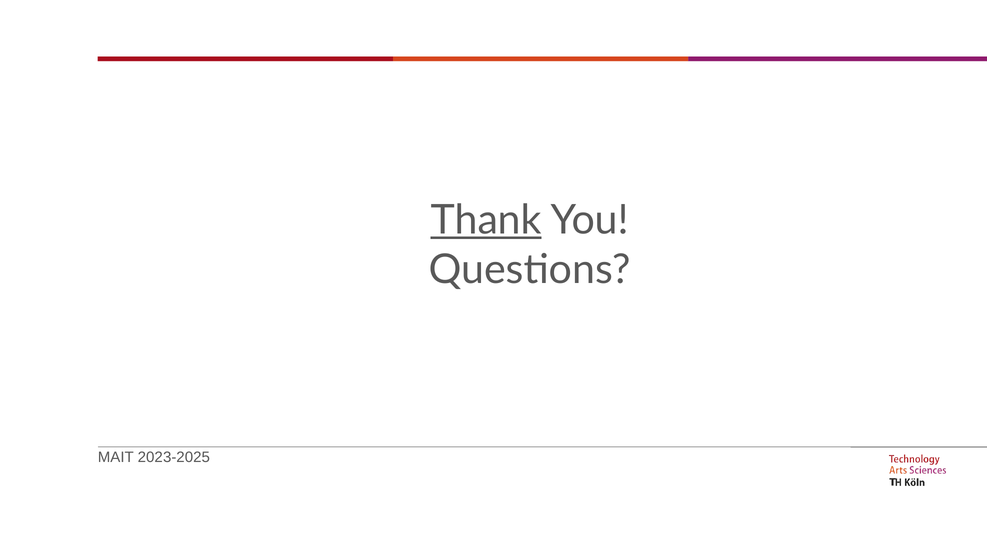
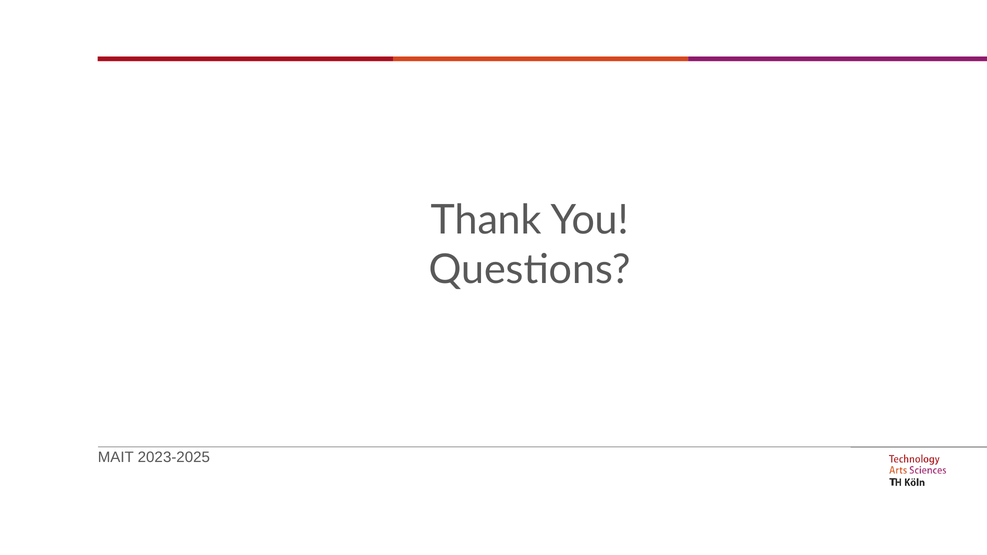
Thank underline: present -> none (486, 220)
